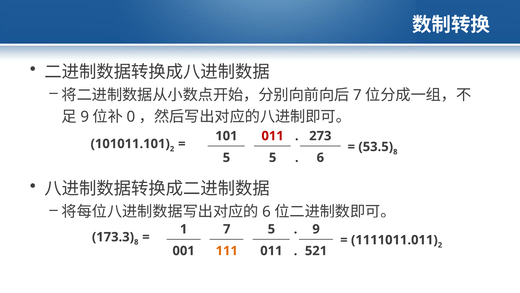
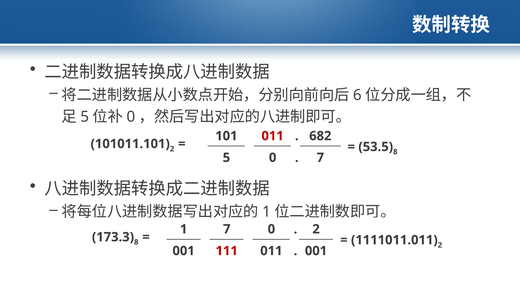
7: 7 -> 6 (357, 95)
9: 9 -> 5 (85, 117)
273: 273 -> 682 (320, 136)
5 5: 5 -> 0 (273, 157)
6: 6 -> 7 (320, 157)
6: 6 -> 1 (266, 212)
7 5: 5 -> 0 (271, 229)
9: 9 -> 2 (316, 229)
111 colour: orange -> red (227, 250)
521: 521 -> 001 (316, 250)
